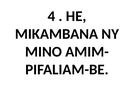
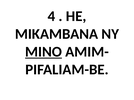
MINO underline: none -> present (43, 52)
